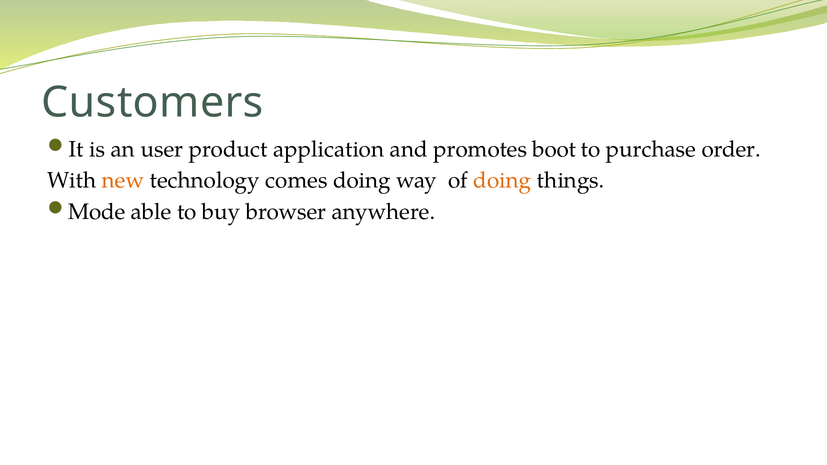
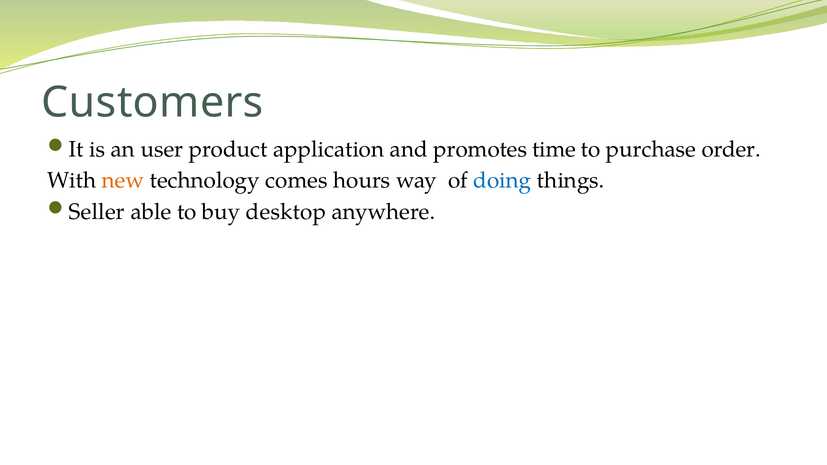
boot: boot -> time (554, 149)
comes doing: doing -> hours (362, 181)
doing colour: orange -> blue (502, 181)
Mode: Mode -> Seller (97, 212)
browser: browser -> desktop (286, 212)
